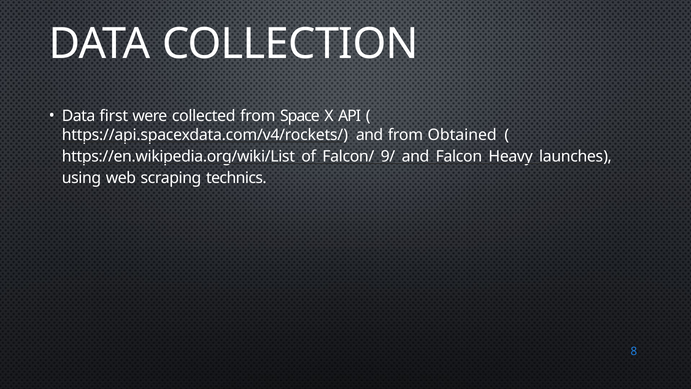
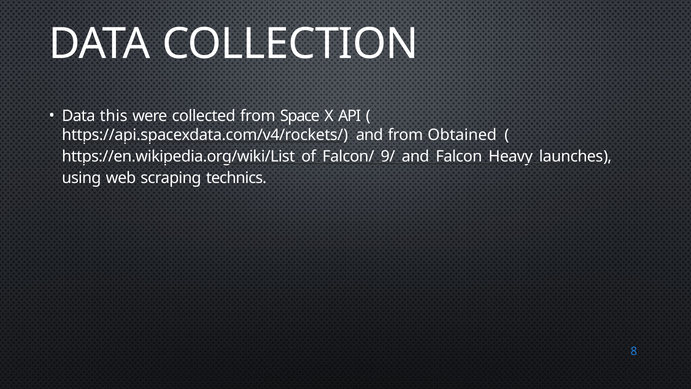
first: first -> this (114, 116)
